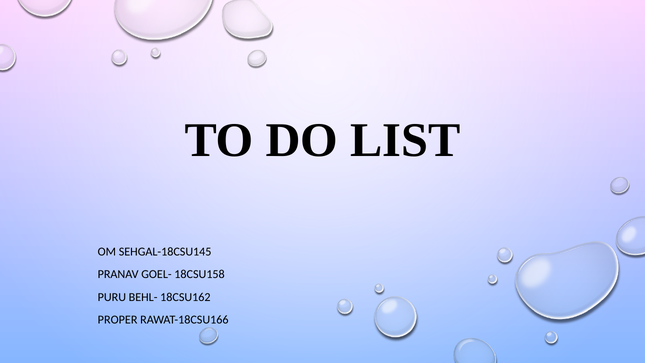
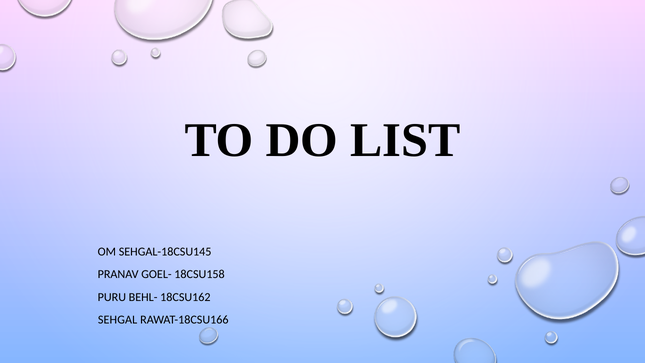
PROPER: PROPER -> SEHGAL (118, 320)
